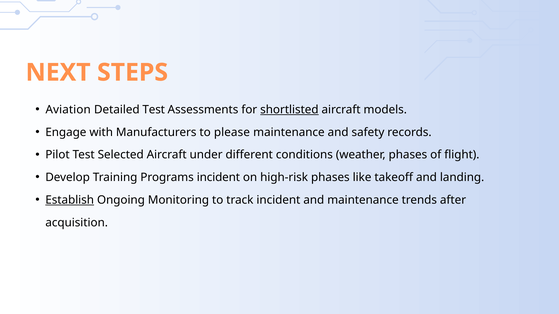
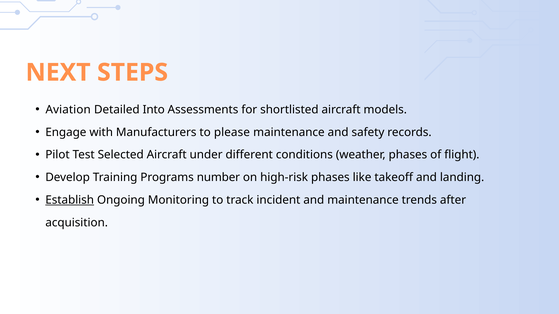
Detailed Test: Test -> Into (154, 110)
shortlisted underline: present -> none (289, 110)
Programs incident: incident -> number (218, 178)
